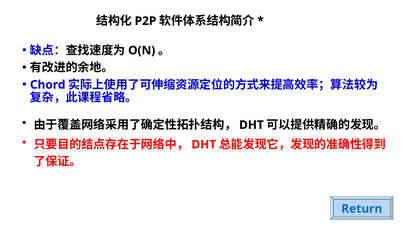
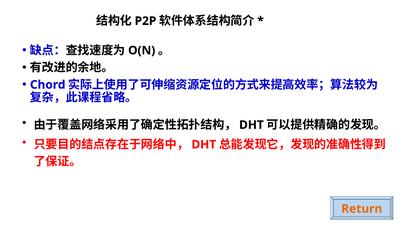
Return colour: blue -> orange (362, 209)
